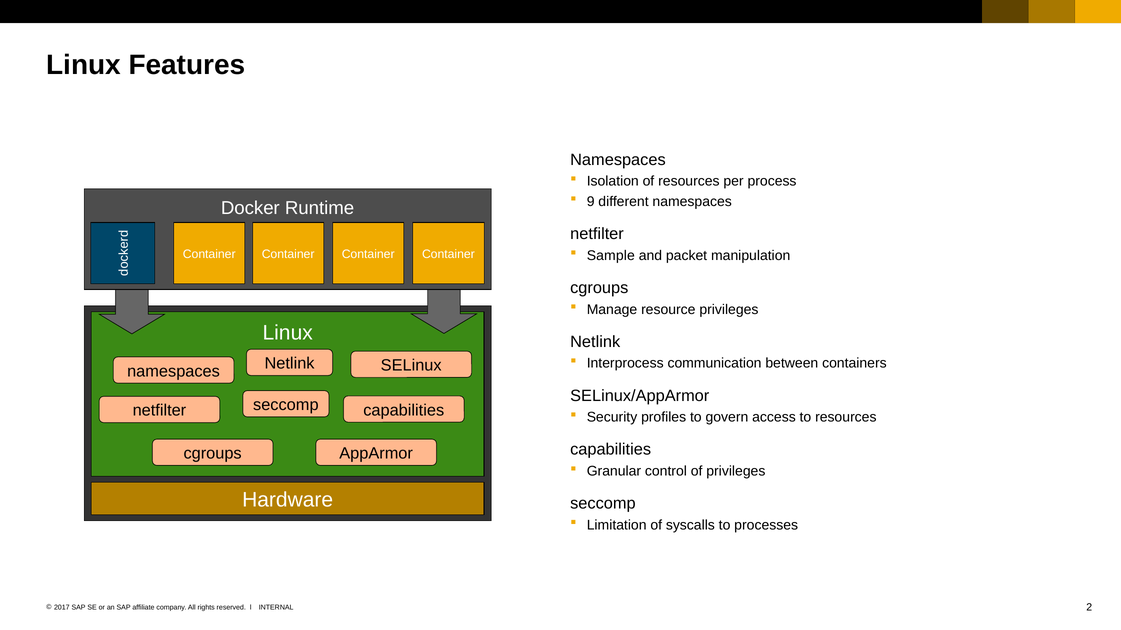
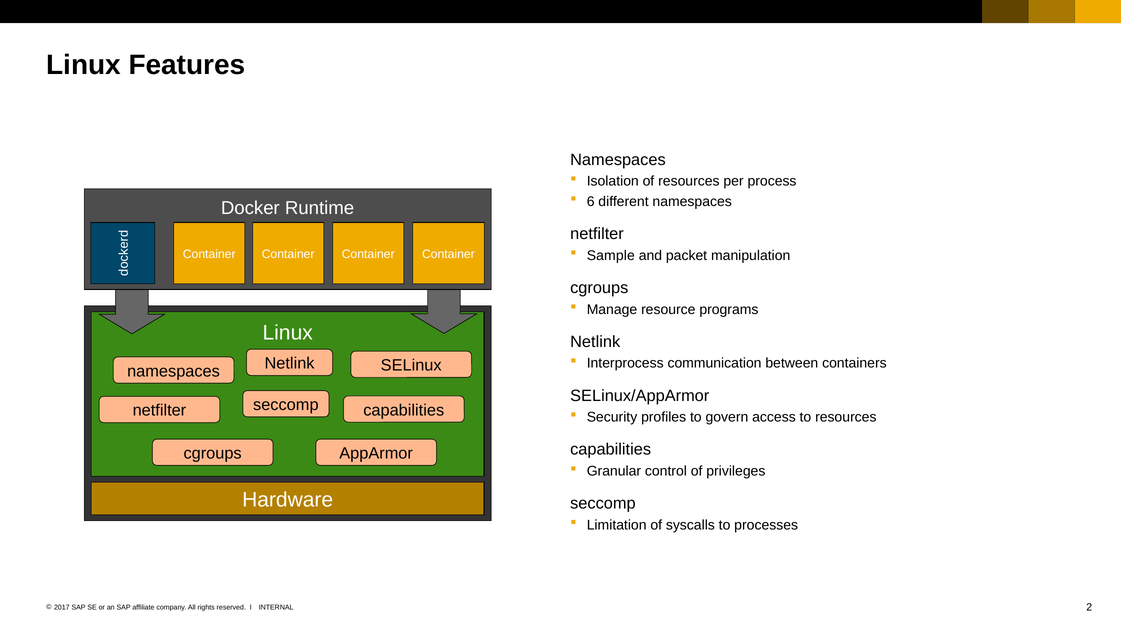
9: 9 -> 6 (591, 202)
resource privileges: privileges -> programs (729, 310)
